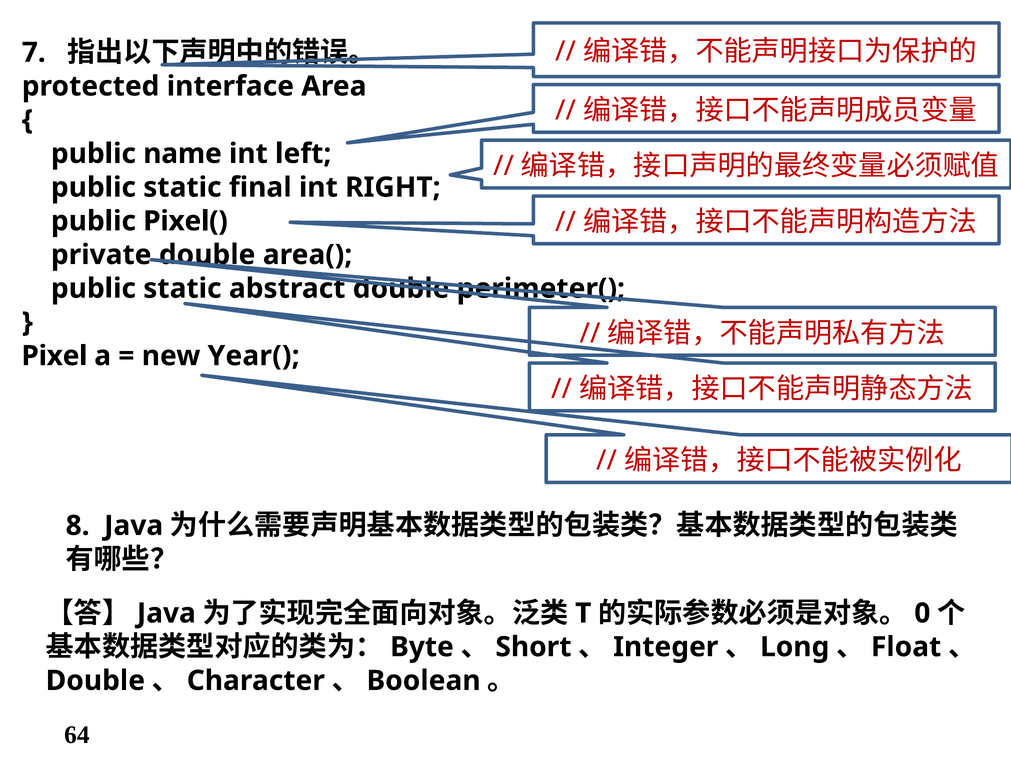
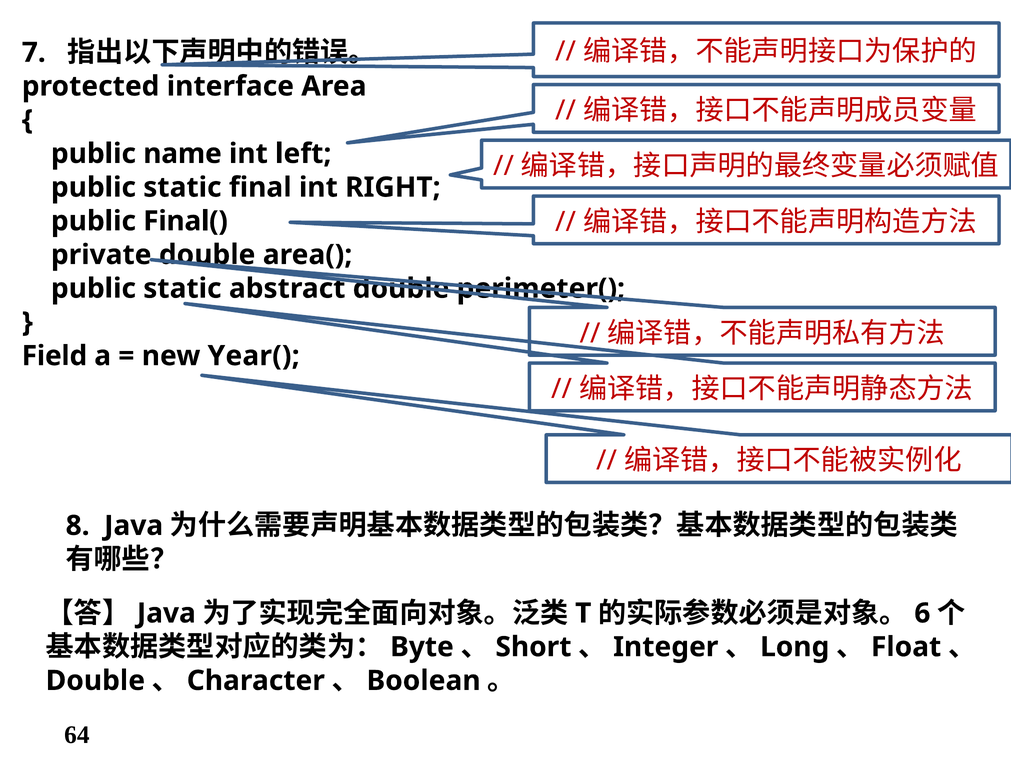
Pixel(: Pixel( -> Final( (186, 221)
Pixel: Pixel -> Field (54, 356)
0: 0 -> 6 (922, 613)
